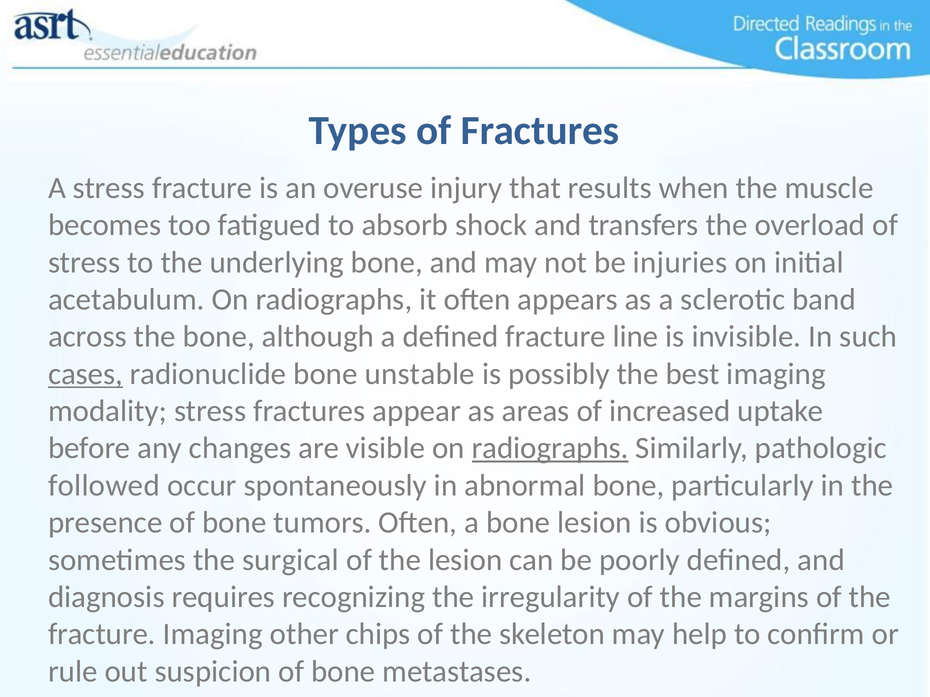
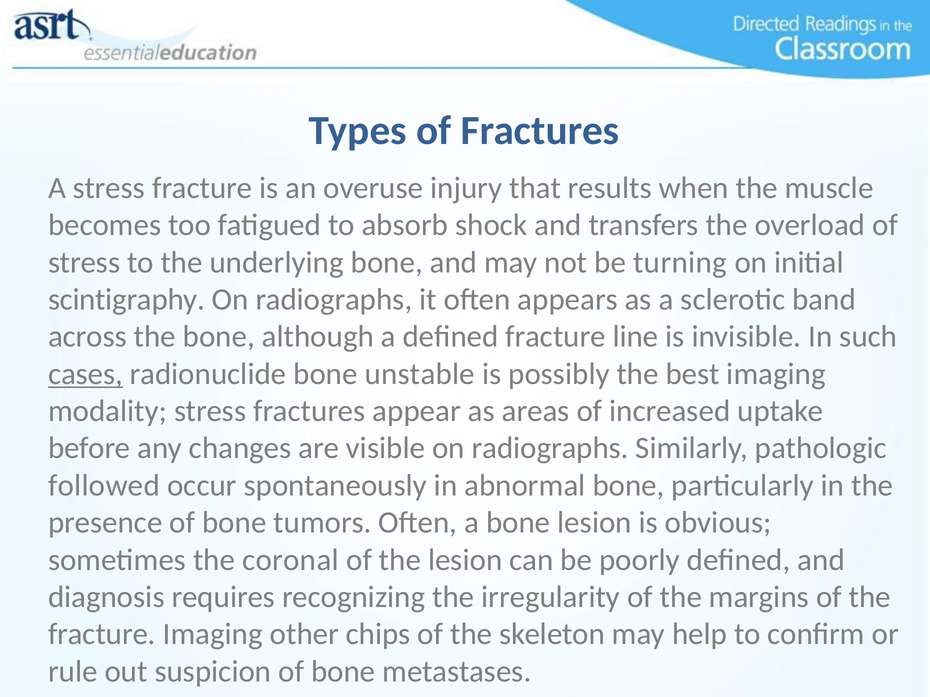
injuries: injuries -> turning (680, 263)
acetabulum: acetabulum -> scintigraphy (127, 300)
radiographs underline: present -> none (550, 449)
surgical: surgical -> coronal (290, 560)
